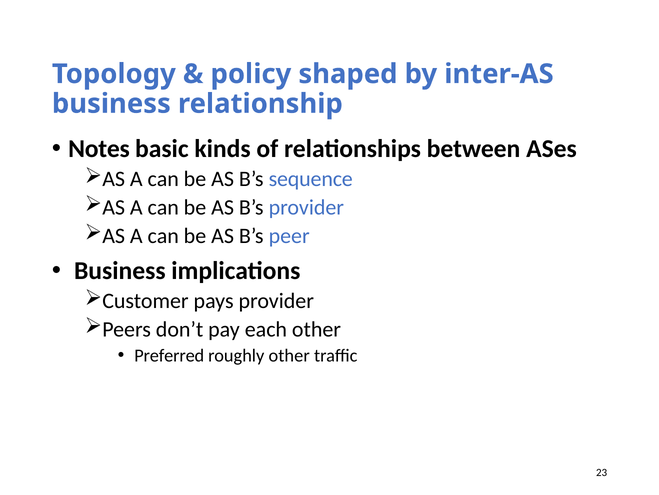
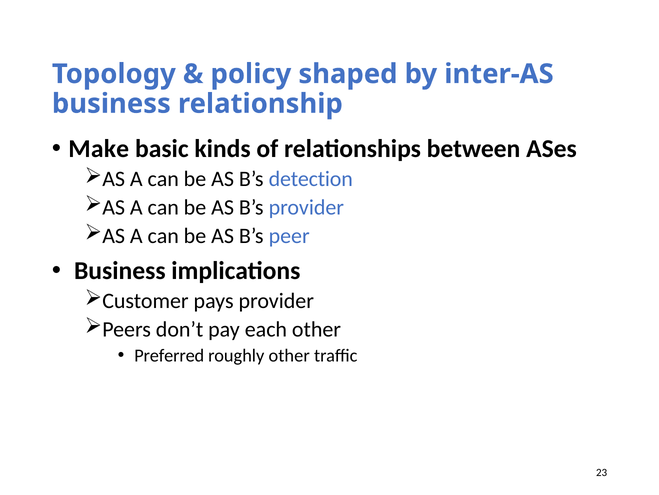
Notes: Notes -> Make (99, 149)
sequence: sequence -> detection (311, 179)
